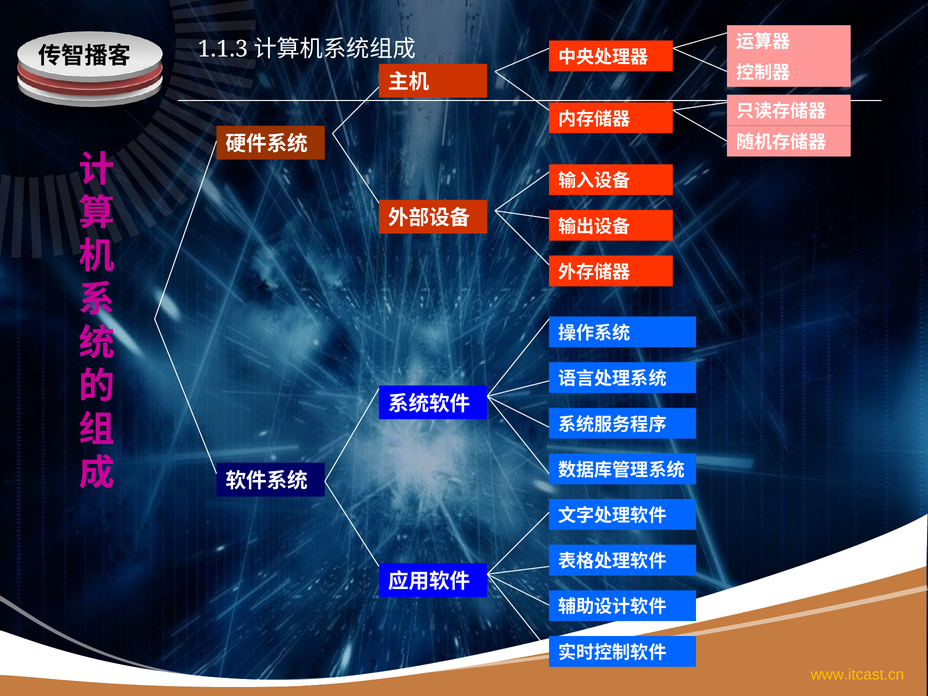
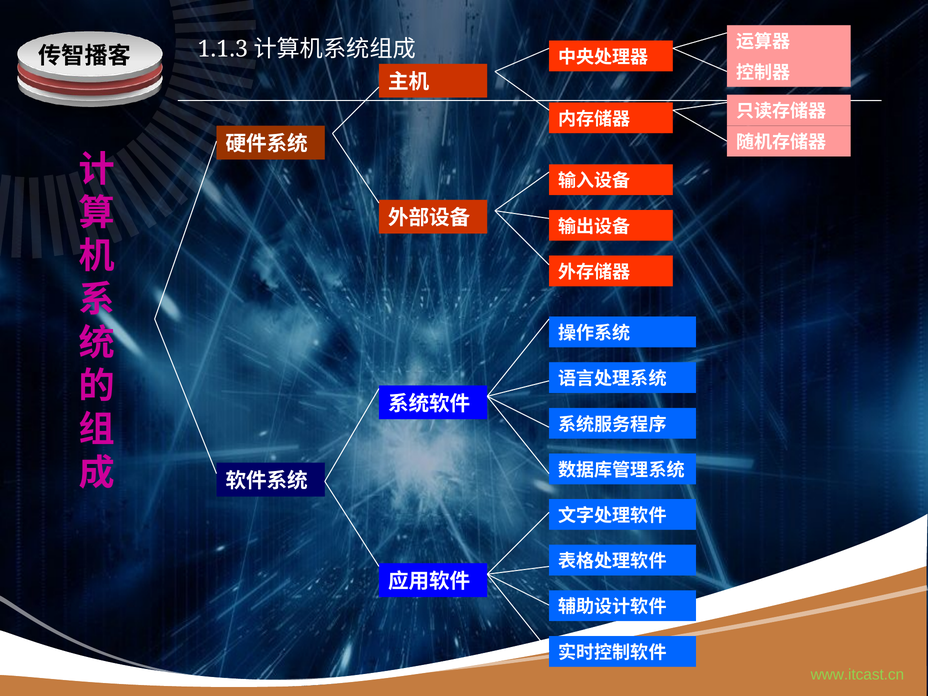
www.itcast.cn colour: yellow -> light green (857, 675)
